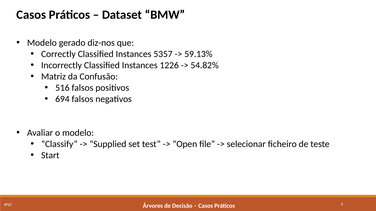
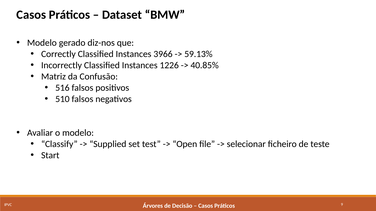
5357: 5357 -> 3966 (163, 54)
54.82%: 54.82% -> 40.85% (205, 65)
694: 694 -> 510 (62, 99)
